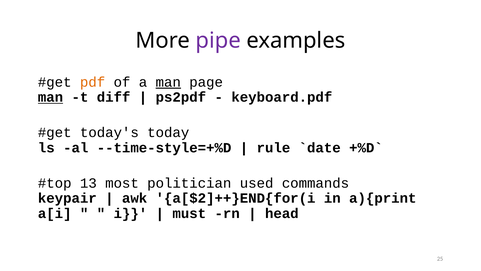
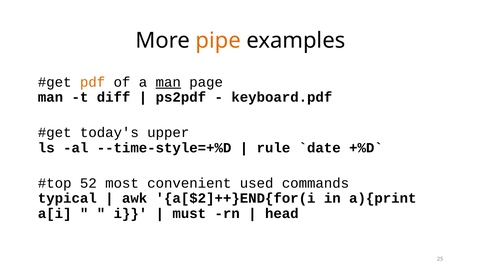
pipe colour: purple -> orange (218, 40)
man underline: present -> none (50, 97)
today: today -> upper (168, 132)
13: 13 -> 52 (88, 183)
politician: politician -> convenient (189, 183)
keypair: keypair -> typical (67, 198)
